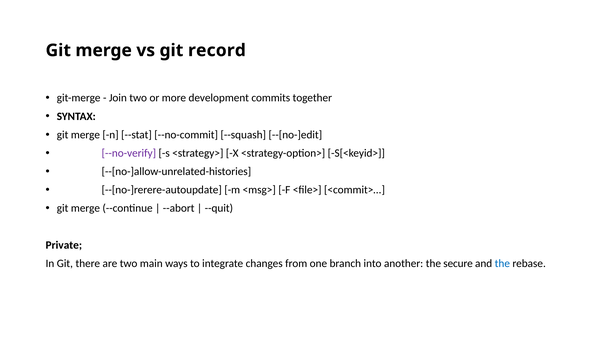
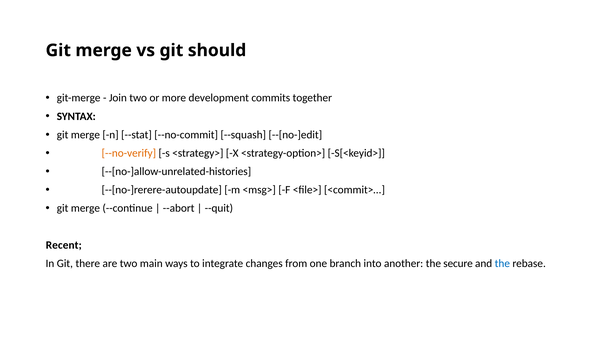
record: record -> should (217, 50)
--no-verify colour: purple -> orange (129, 153)
Private: Private -> Recent (64, 245)
